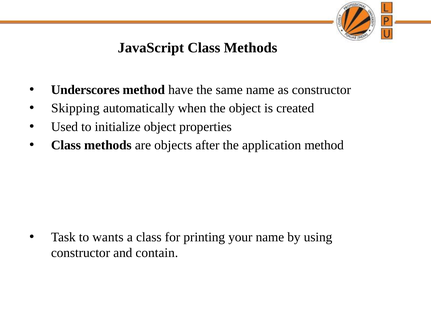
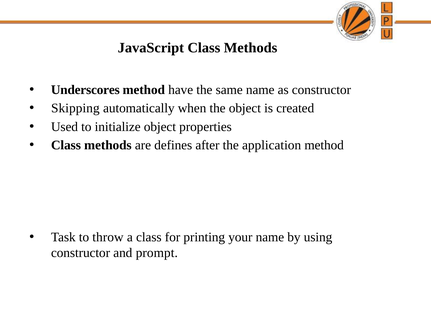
objects: objects -> defines (173, 145)
wants: wants -> throw (108, 237)
contain: contain -> prompt (157, 253)
